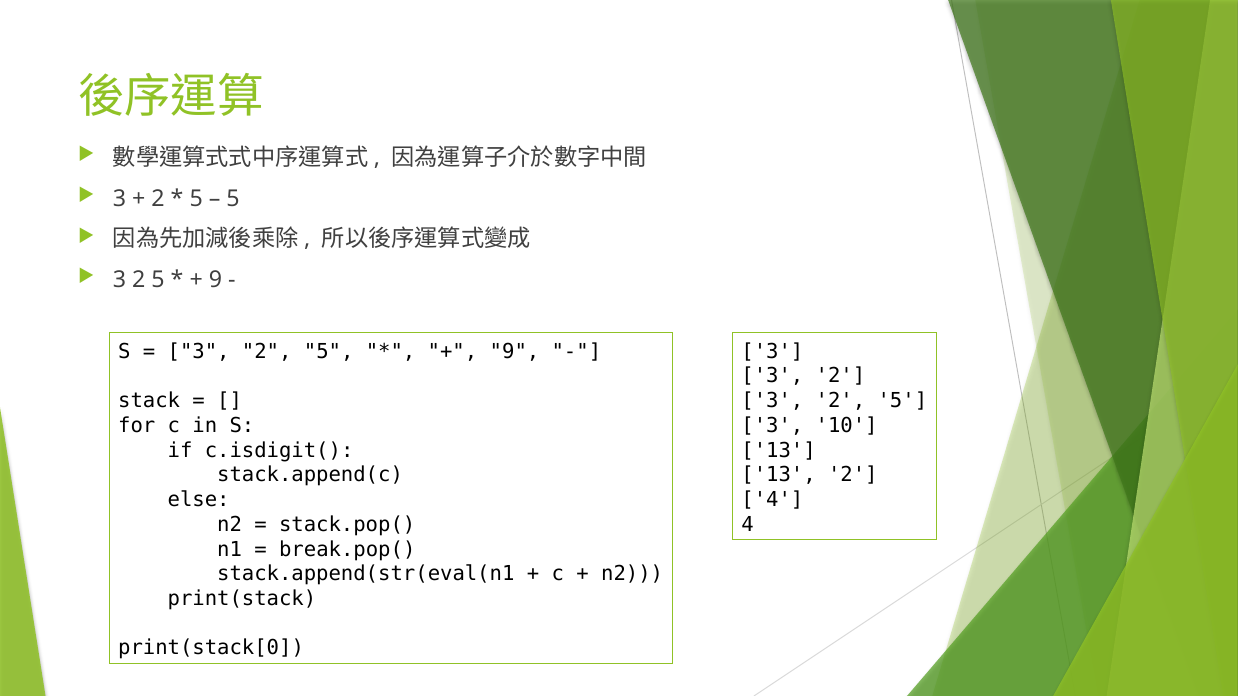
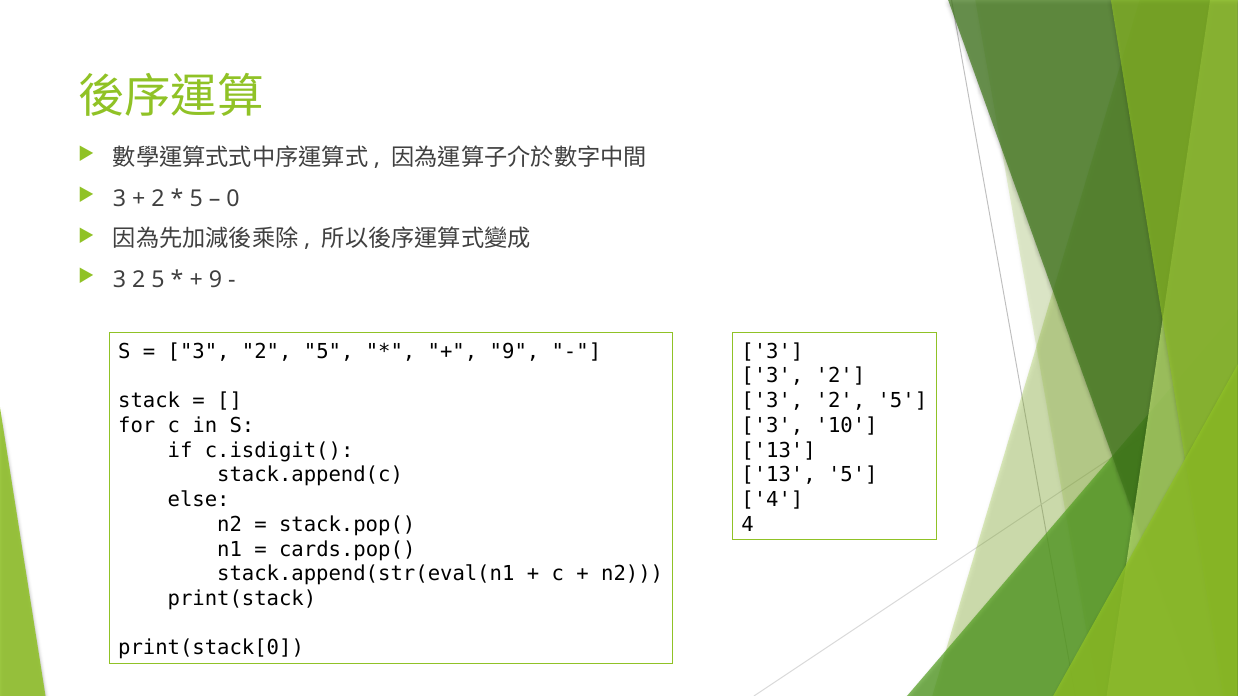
5: 5 -> 0 (233, 199)
13 2: 2 -> 5 (853, 475)
break.pop(: break.pop( -> cards.pop( (347, 550)
